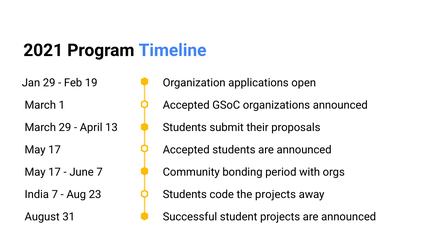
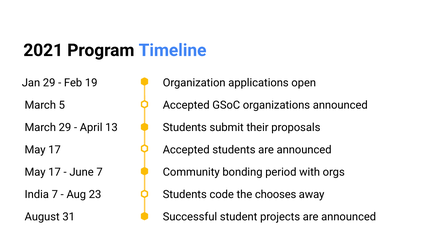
1: 1 -> 5 (62, 105)
the projects: projects -> chooses (276, 194)
